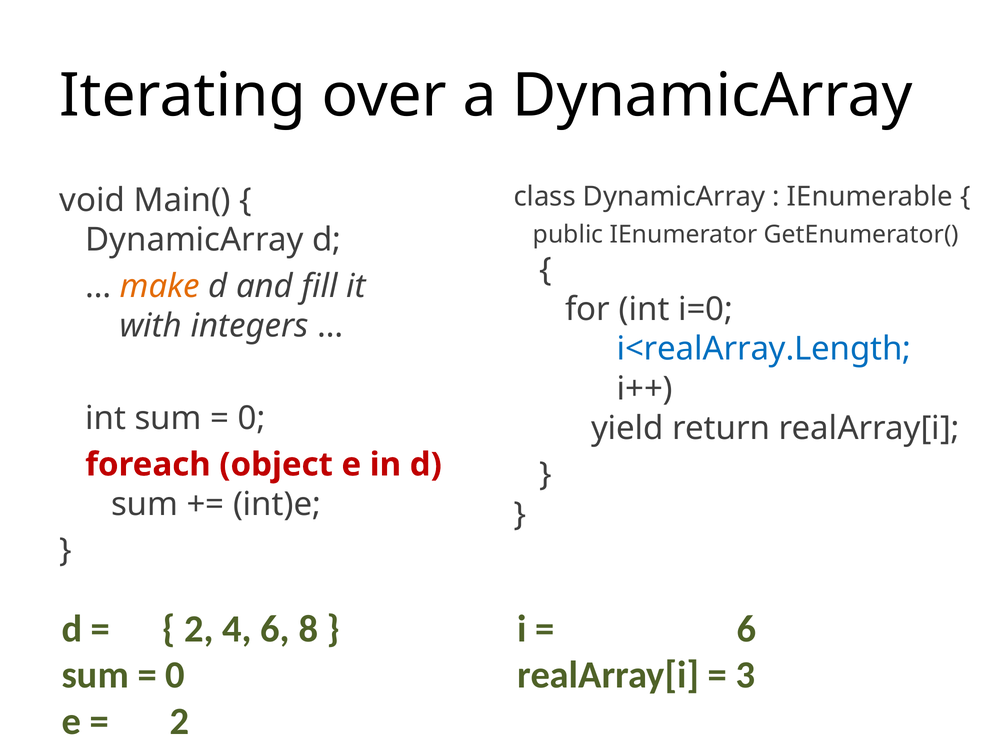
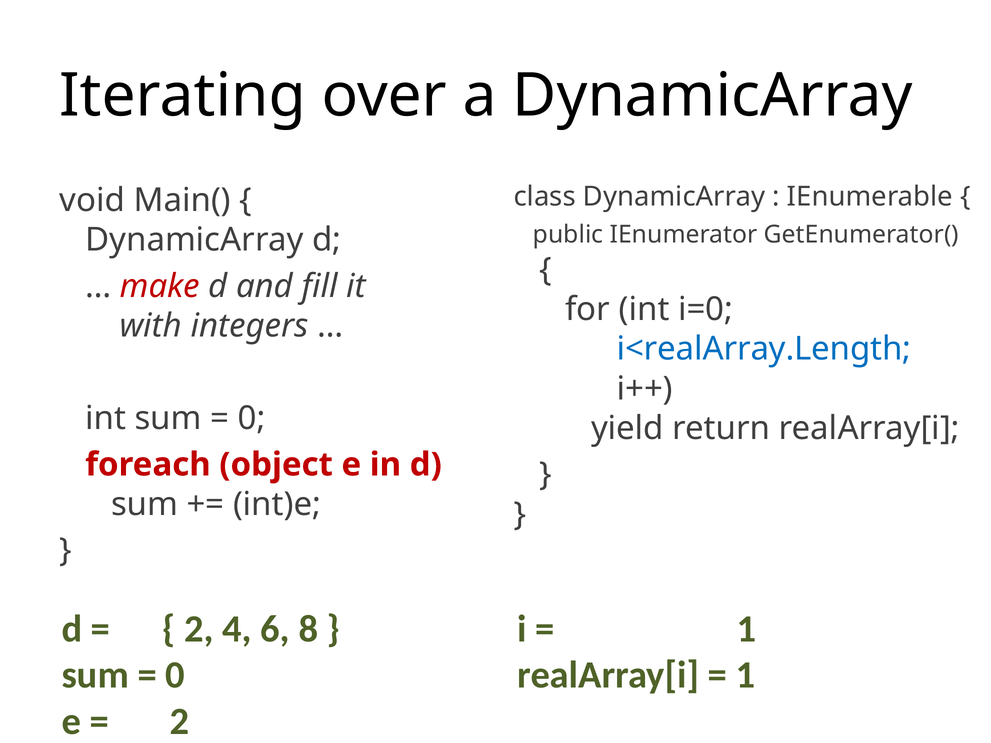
make colour: orange -> red (160, 286)
6: 6 -> 1 (747, 629)
3: 3 -> 1 (745, 675)
